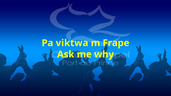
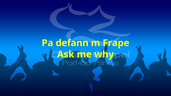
viktwa: viktwa -> defann (72, 43)
